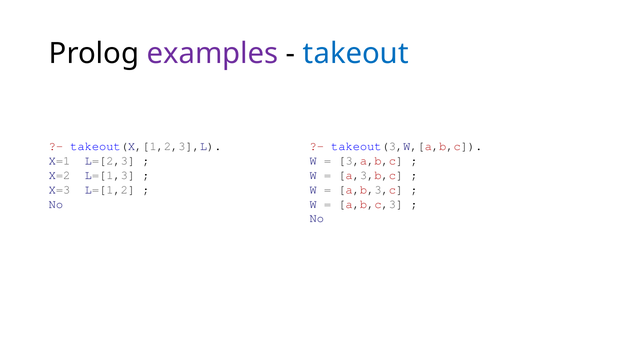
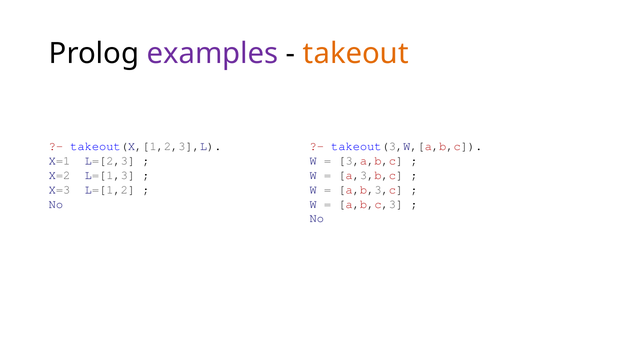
takeout colour: blue -> orange (356, 54)
